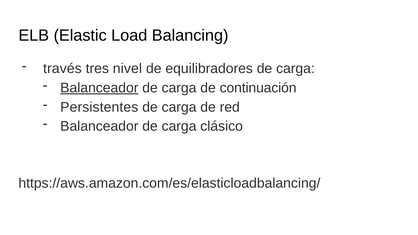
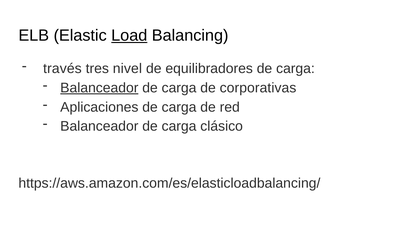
Load underline: none -> present (129, 35)
continuación: continuación -> corporativas (258, 88)
Persistentes: Persistentes -> Aplicaciones (99, 107)
